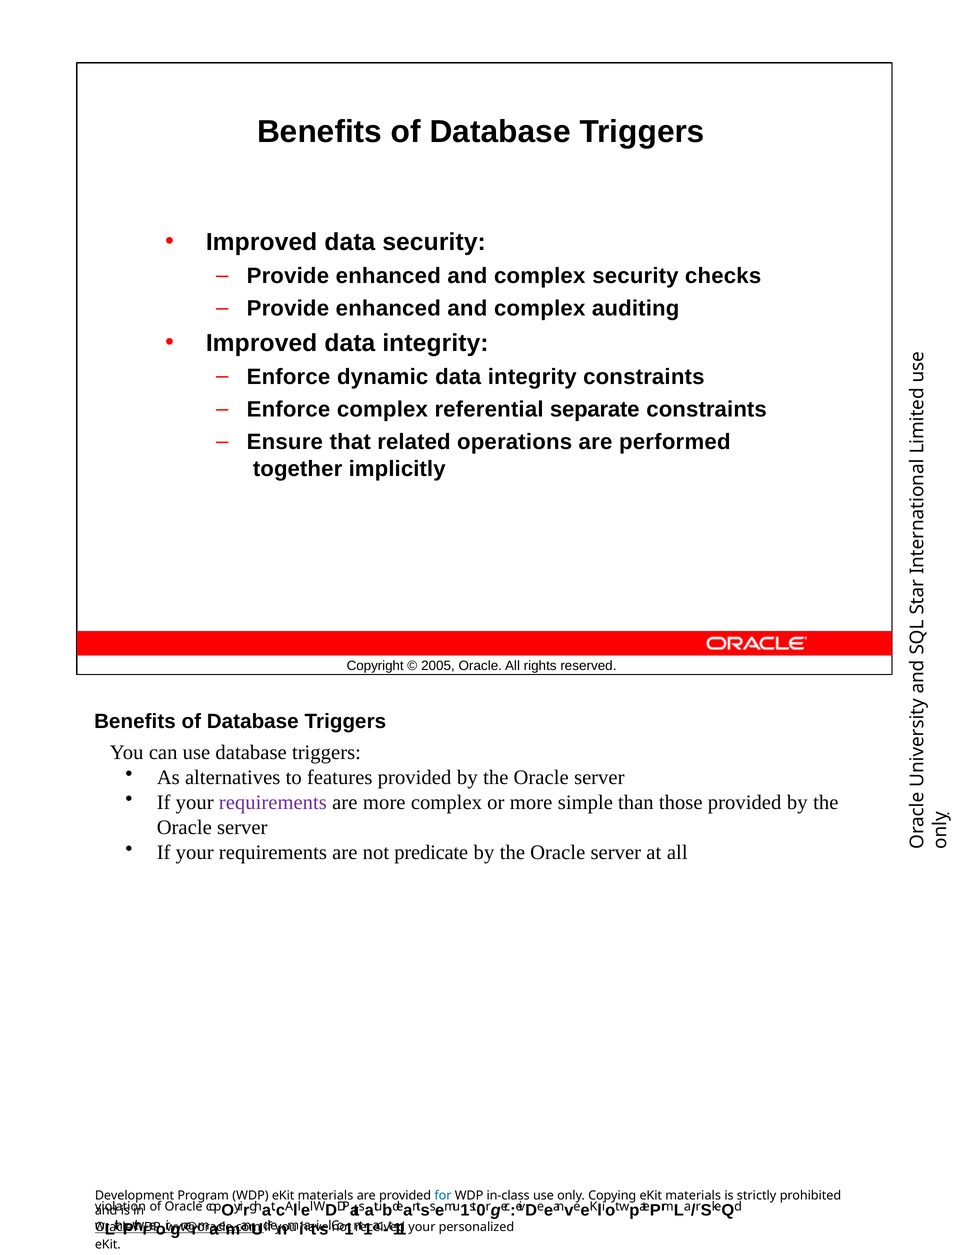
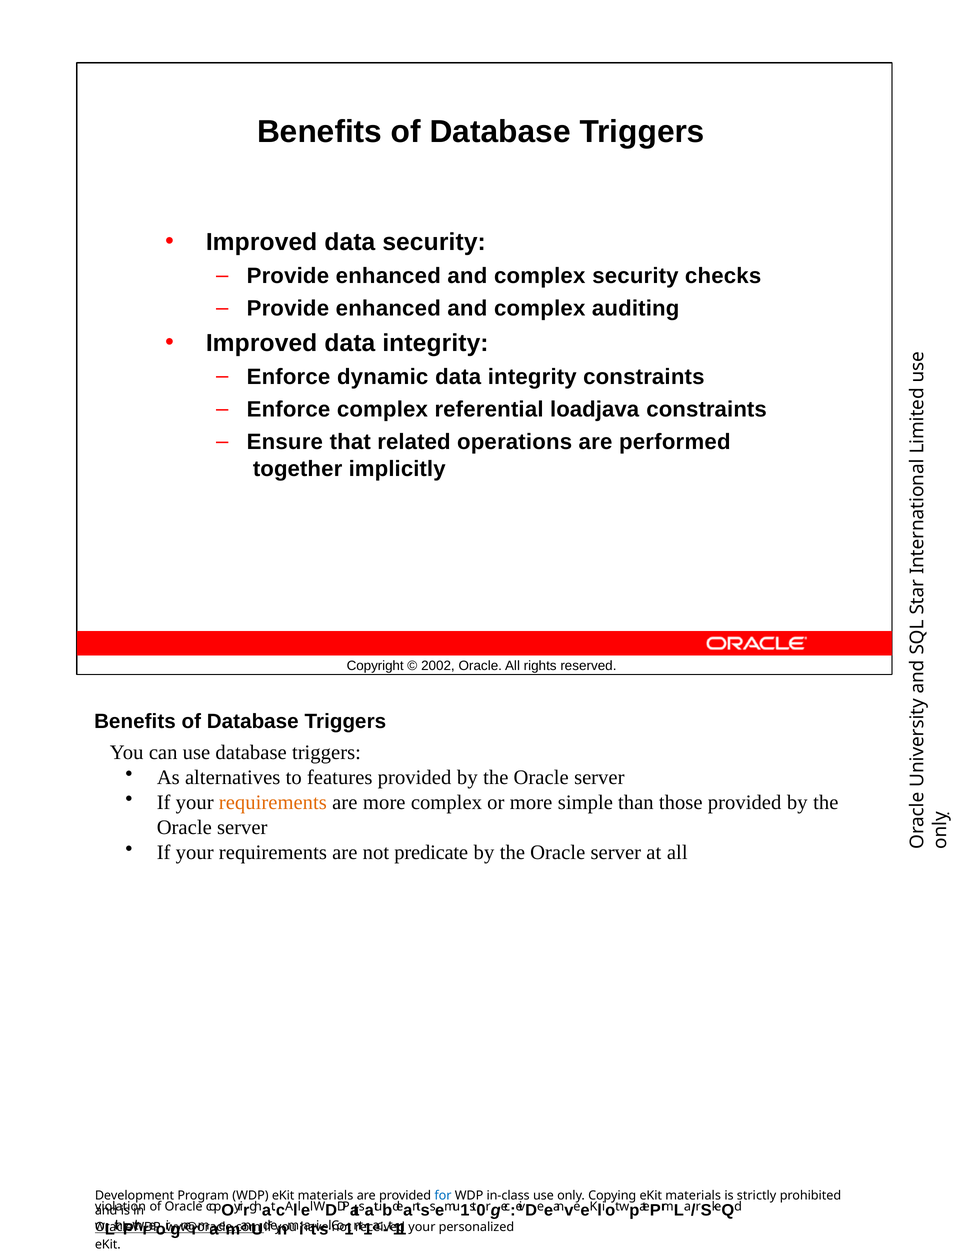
separate: separate -> loadjava (595, 409)
2005: 2005 -> 2002 (438, 665)
requirements colour: purple -> orange (273, 802)
